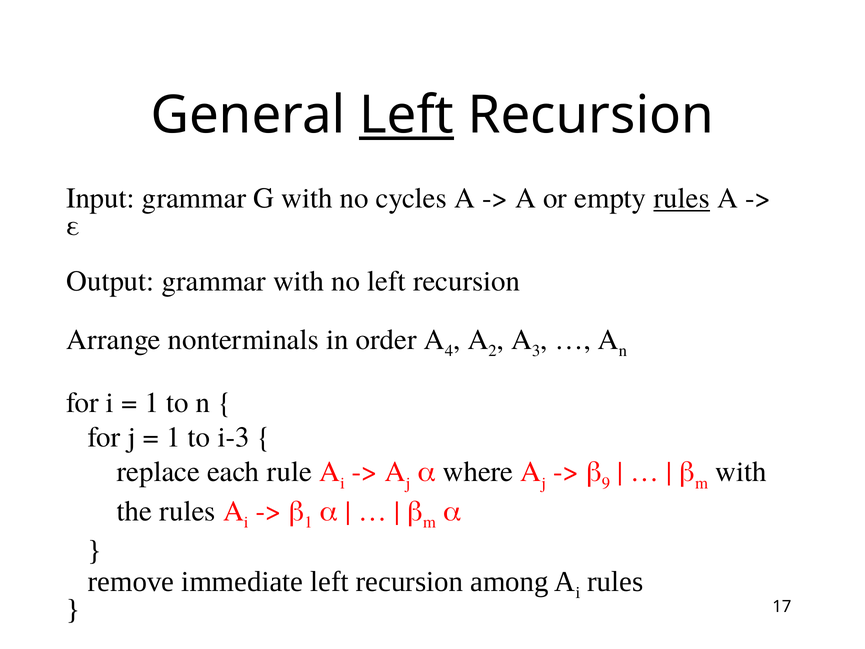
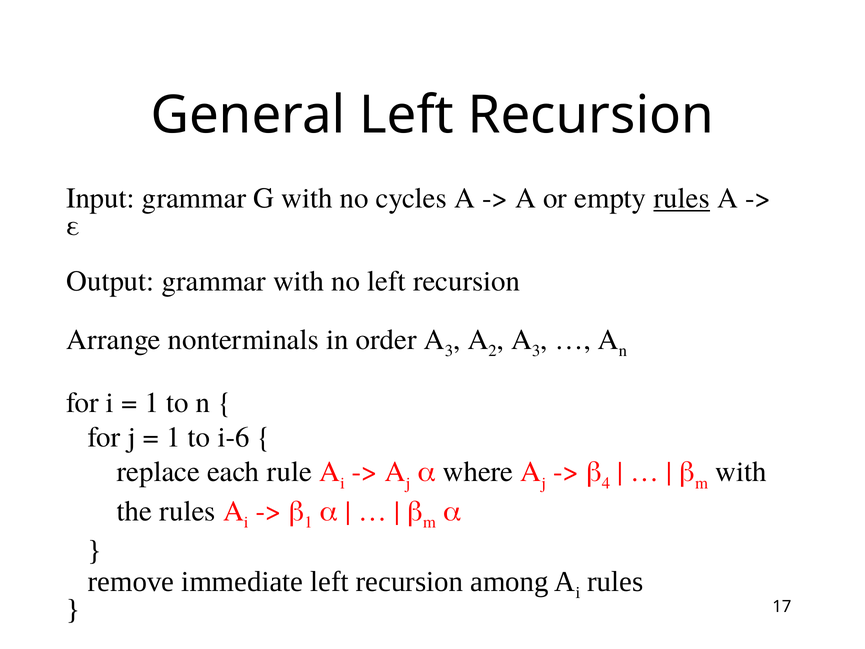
Left underline: present -> none (407, 115)
order A 4: 4 -> 3 (449, 351)
i-3: i-3 -> i-6 (234, 437)
9: 9 -> 4 (606, 483)
